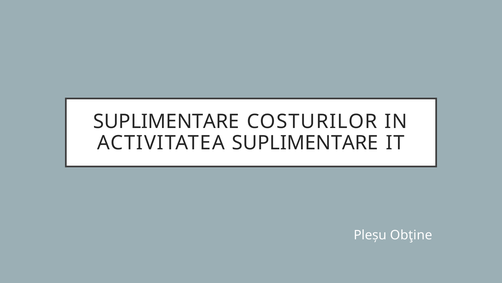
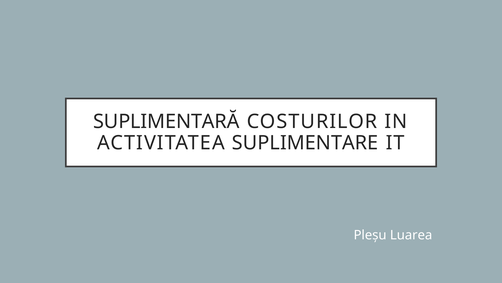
SUPLIMENTARE: SUPLIMENTARE -> SUPLIMENTARĂ (166, 121)
Obţine: Obţine -> Luarea (411, 235)
